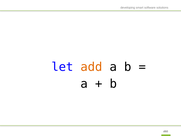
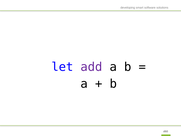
add colour: orange -> purple (91, 67)
